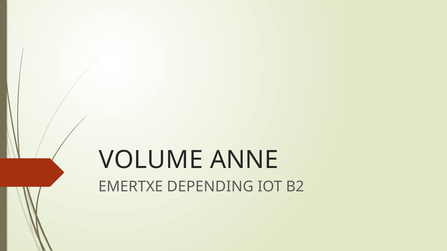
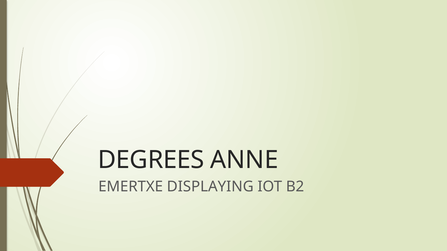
VOLUME: VOLUME -> DEGREES (151, 160)
DEPENDING: DEPENDING -> DISPLAYING (210, 187)
